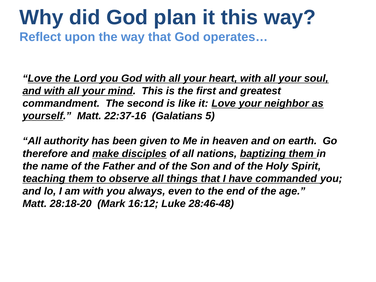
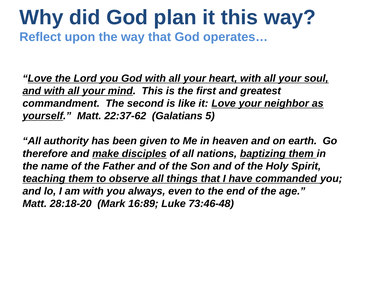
22:37-16: 22:37-16 -> 22:37-62 (125, 116)
16:12: 16:12 -> 16:89 (143, 204)
28:46-48: 28:46-48 -> 73:46-48 (211, 204)
